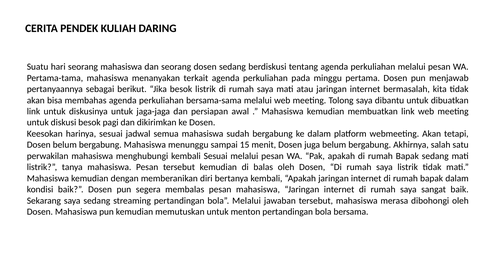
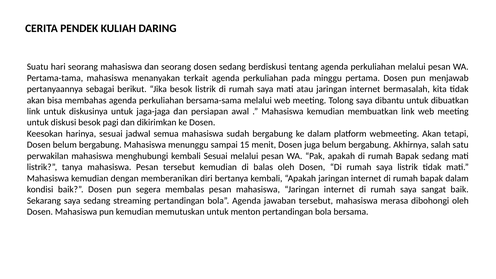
bola Melalui: Melalui -> Agenda (247, 201)
